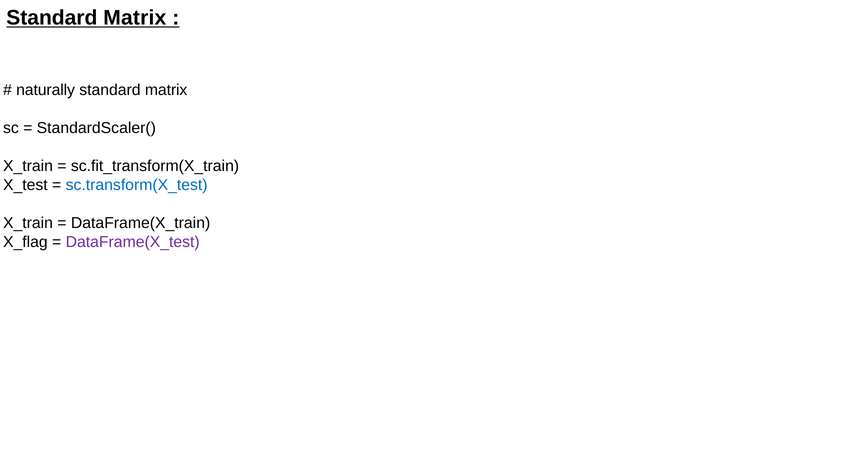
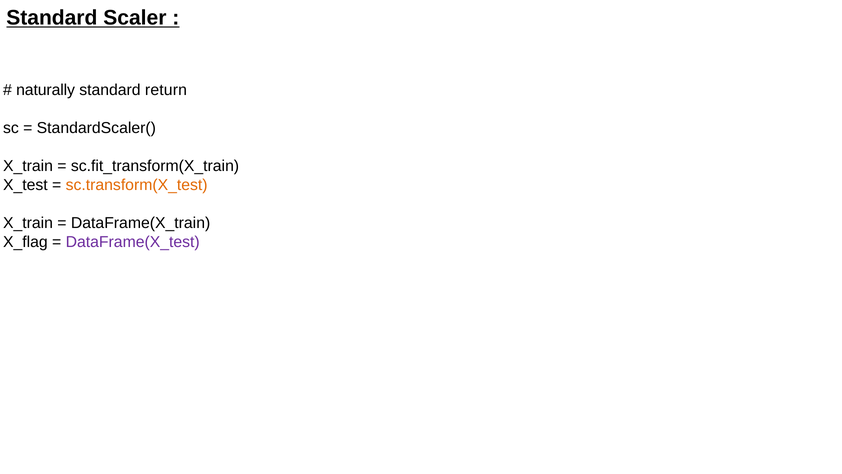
Matrix: Matrix -> Scaler (135, 18)
matrix: matrix -> return (166, 90)
sc.transform(X_test colour: blue -> orange (137, 185)
